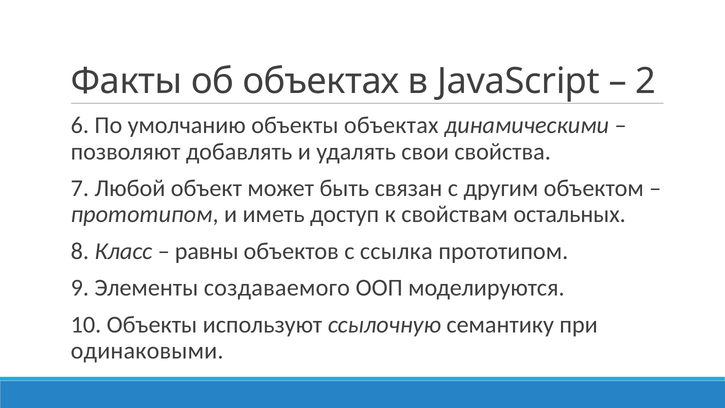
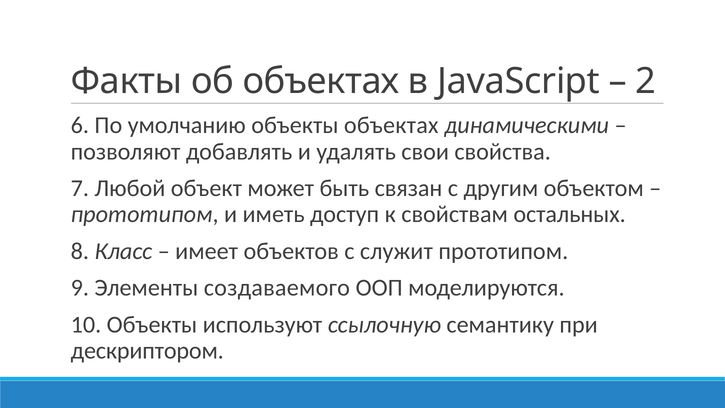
равны: равны -> имеет (207, 251)
ссылка: ссылка -> служит (396, 251)
одинаковыми: одинаковыми -> дескриптором (147, 351)
